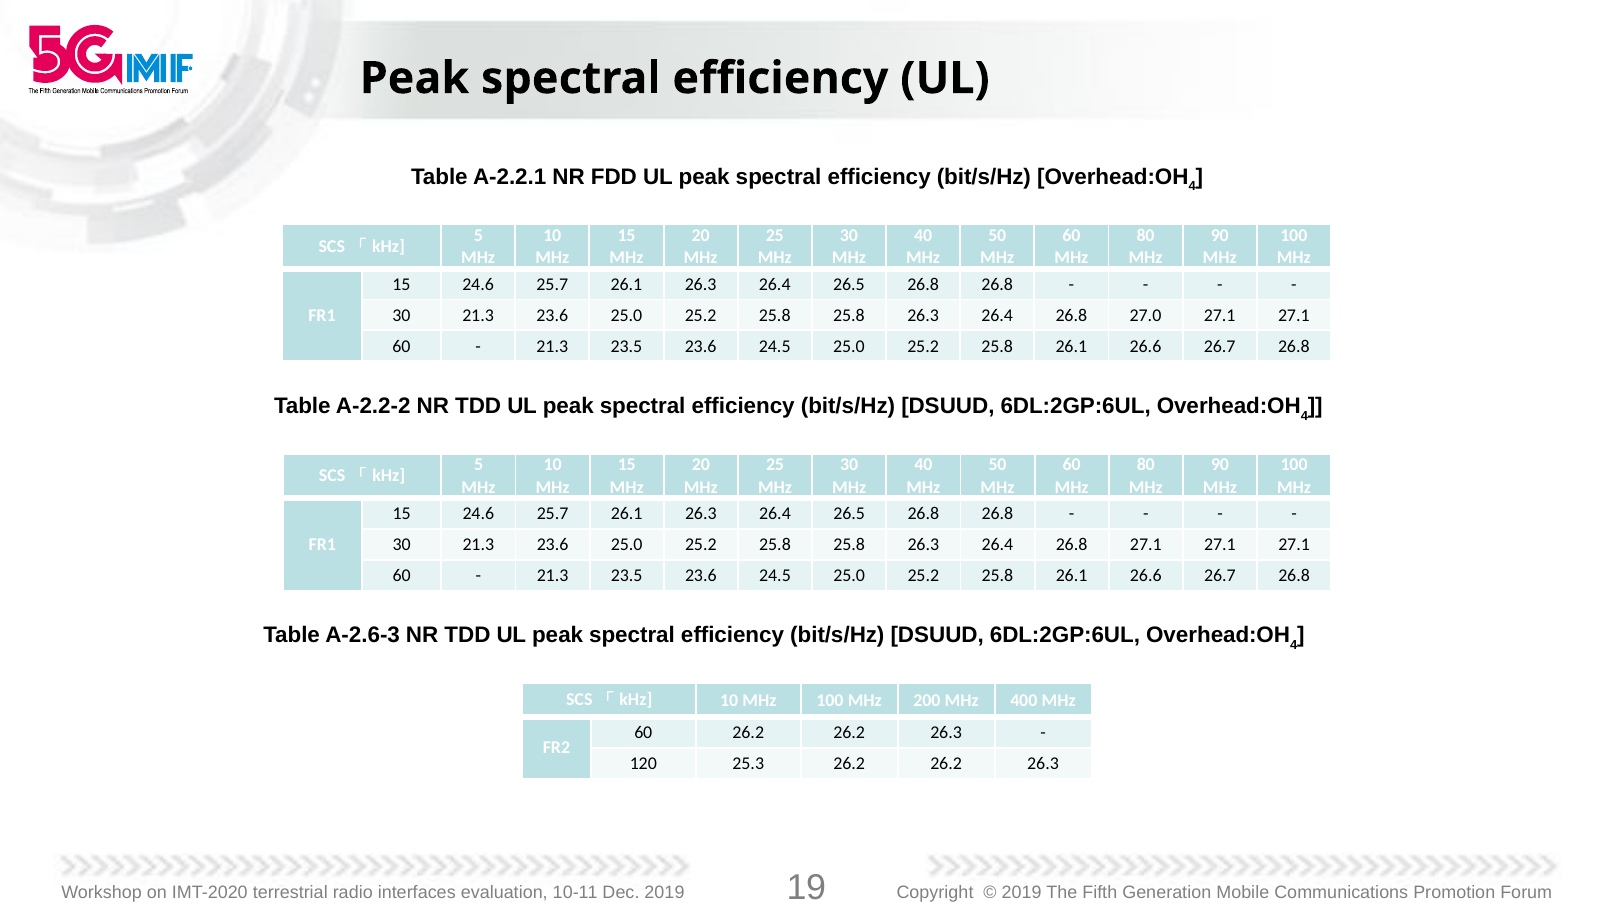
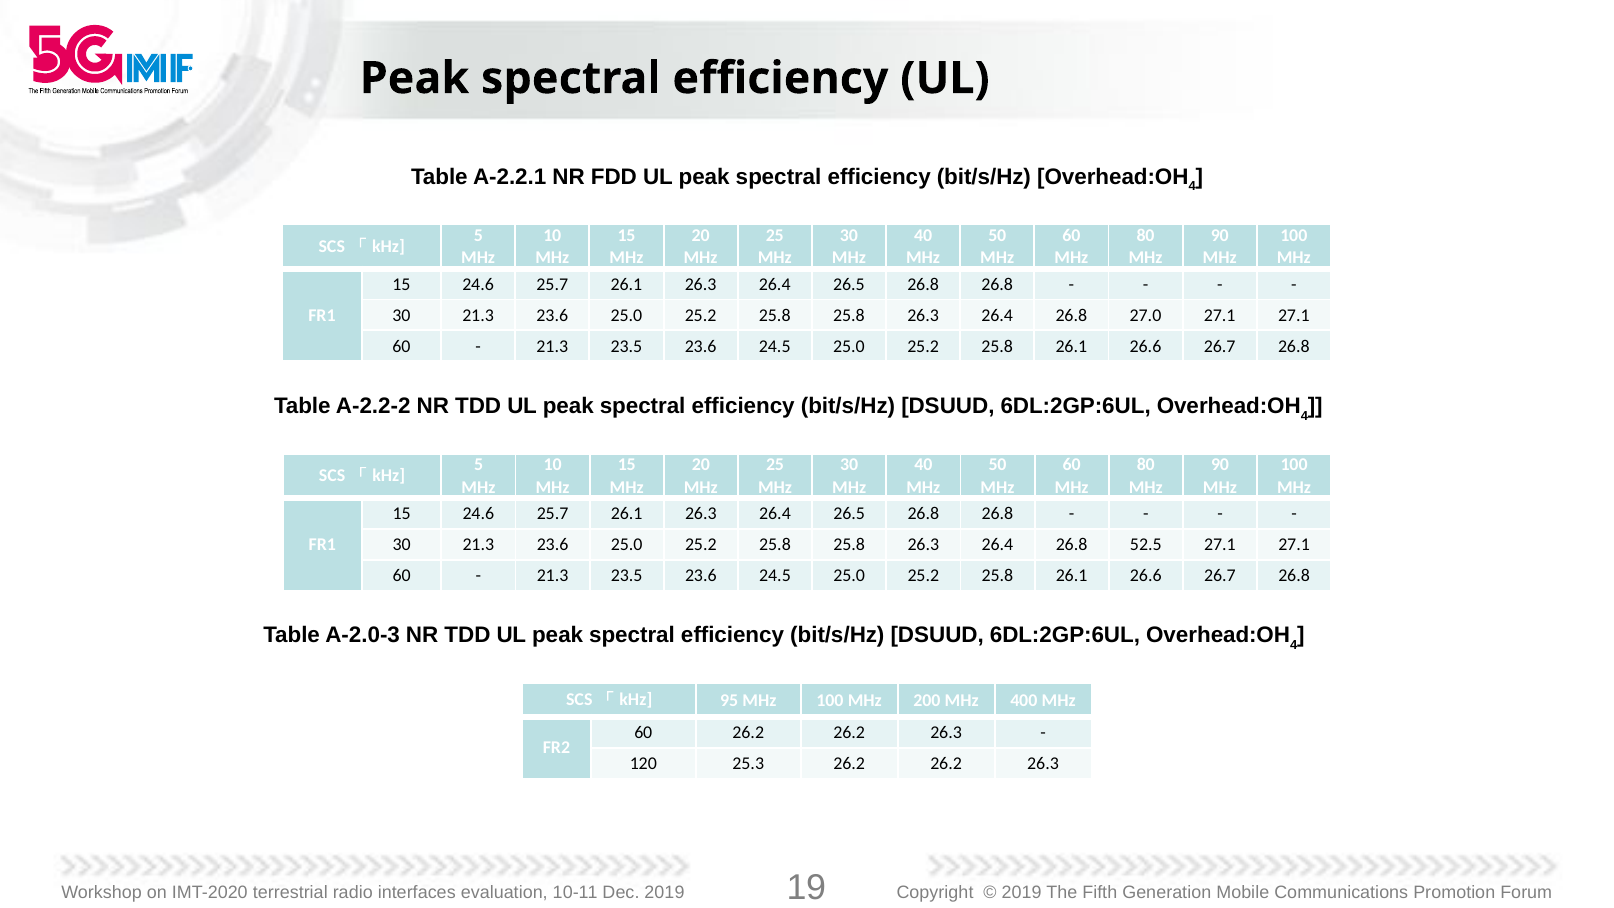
26.8 27.1: 27.1 -> 52.5 (1146, 544)
A-2.6-3: A-2.6-3 -> A-2.0-3 (363, 635)
10: 10 -> 95 (729, 700)
